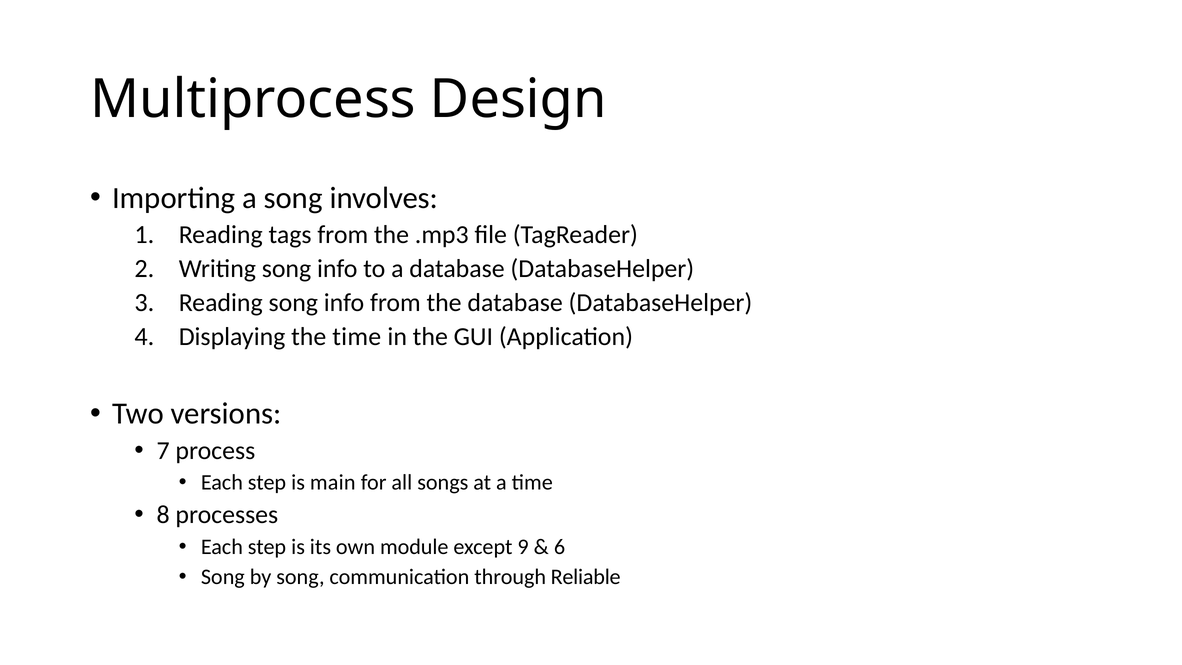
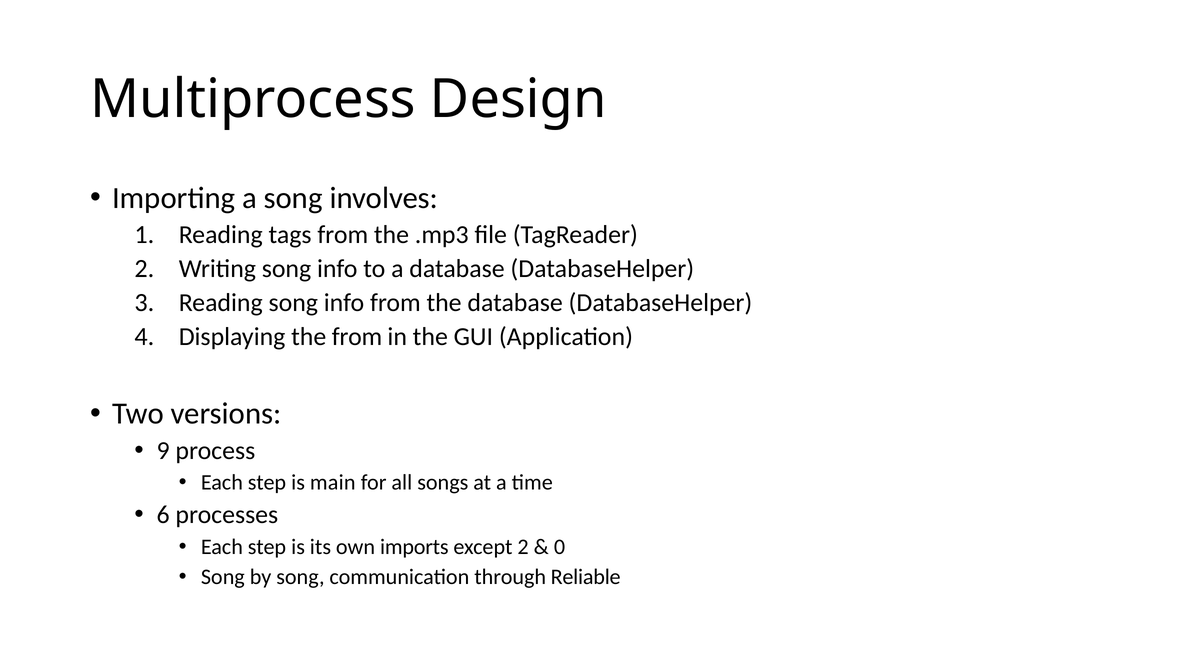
the time: time -> from (357, 337)
7: 7 -> 9 (163, 450)
8: 8 -> 6 (163, 515)
module: module -> imports (414, 547)
except 9: 9 -> 2 (523, 547)
6: 6 -> 0 (560, 547)
